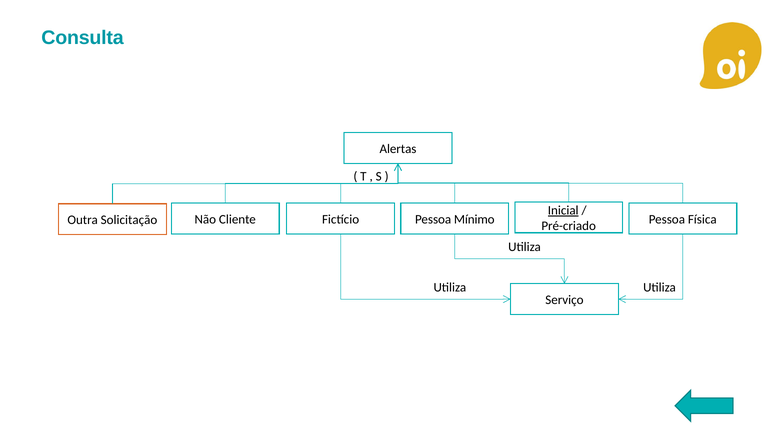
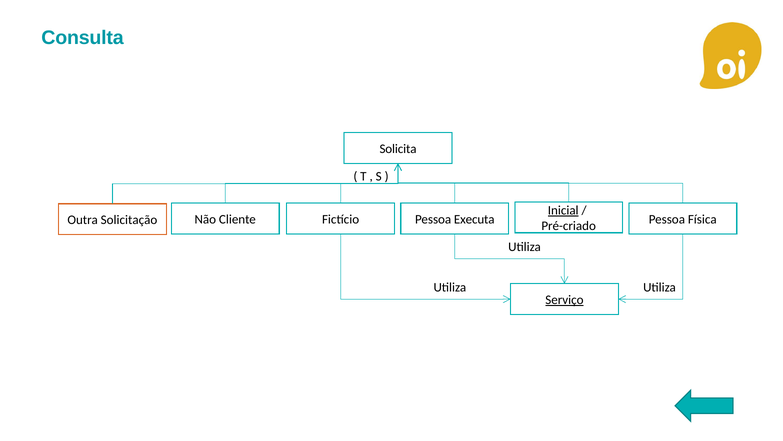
Alertas: Alertas -> Solicita (398, 149)
Mínimo: Mínimo -> Executa (474, 219)
Serviço underline: none -> present (564, 300)
